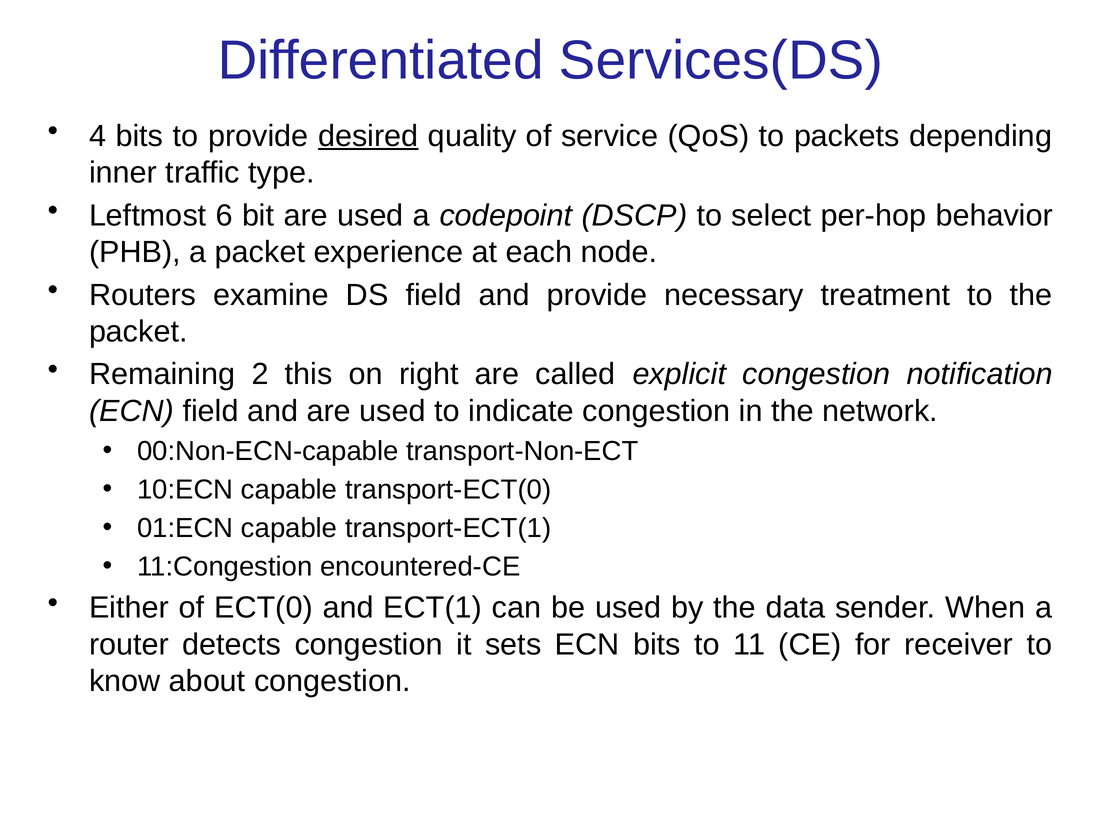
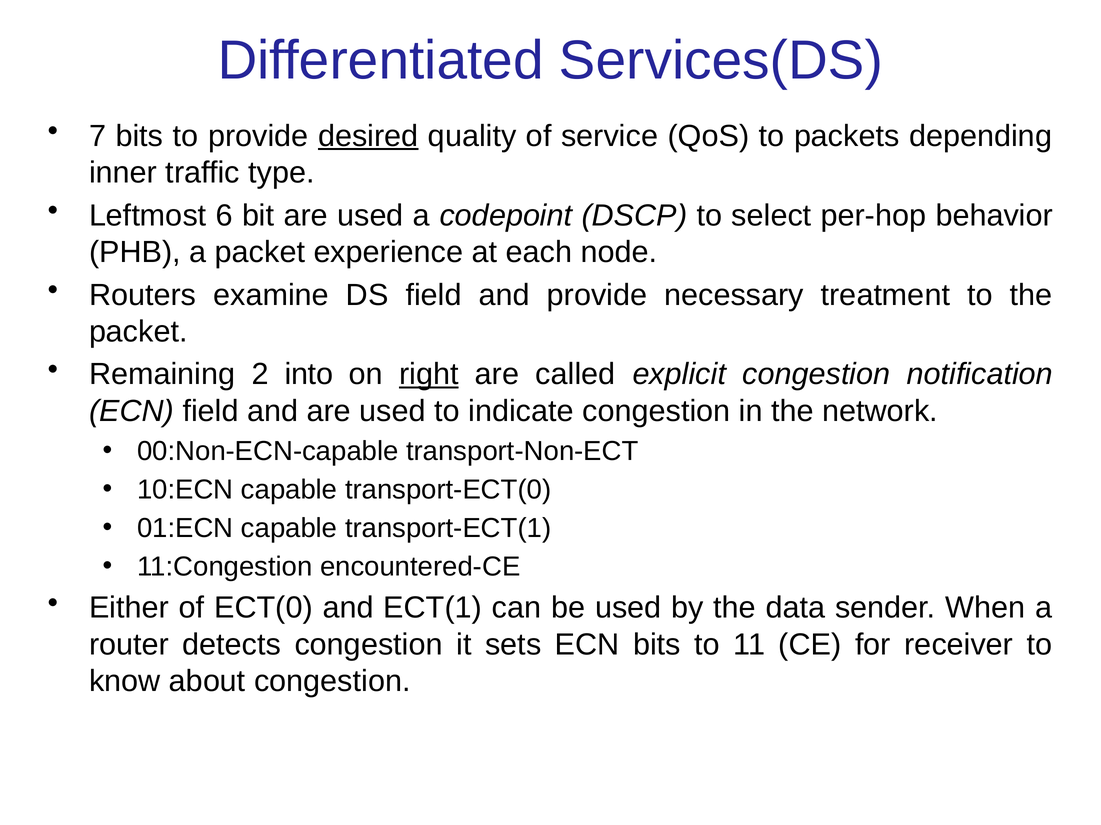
4: 4 -> 7 (98, 136)
this: this -> into (309, 375)
right underline: none -> present (429, 375)
